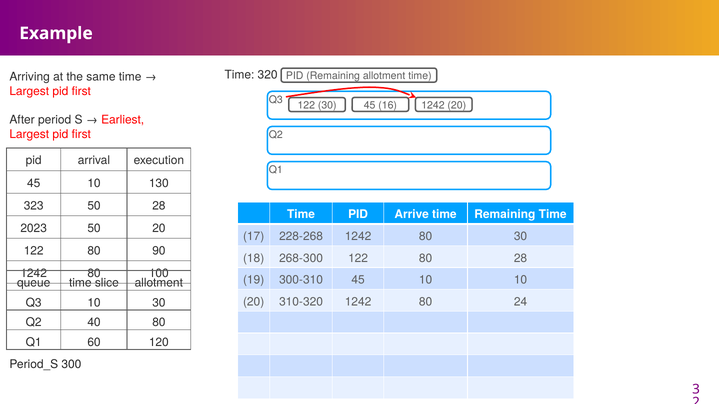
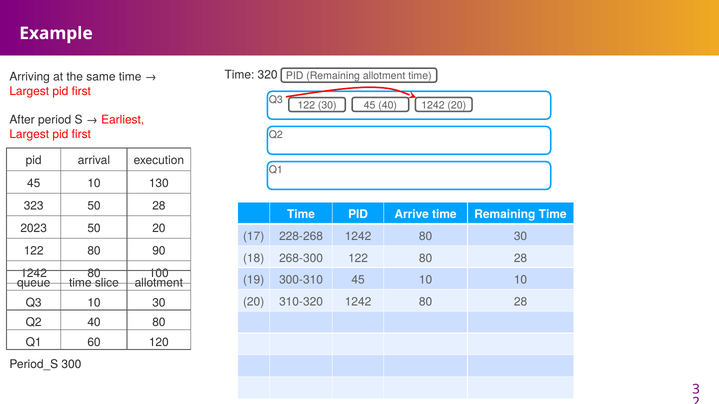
45 16: 16 -> 40 (388, 105)
1242 80 24: 24 -> 28 (521, 302)
